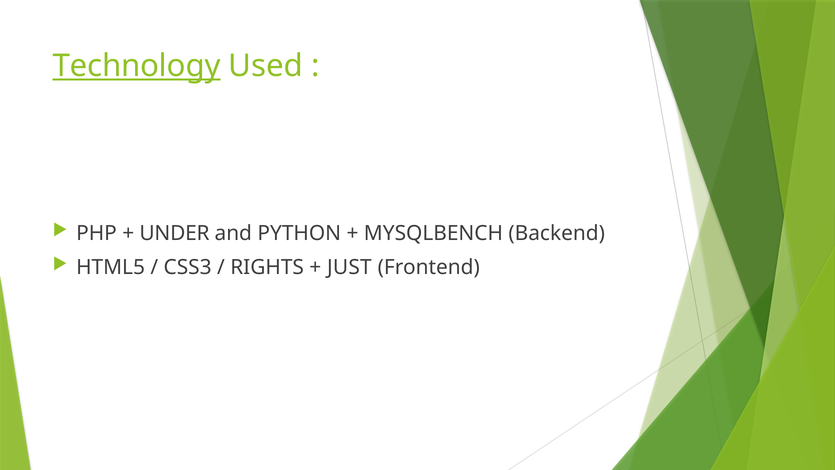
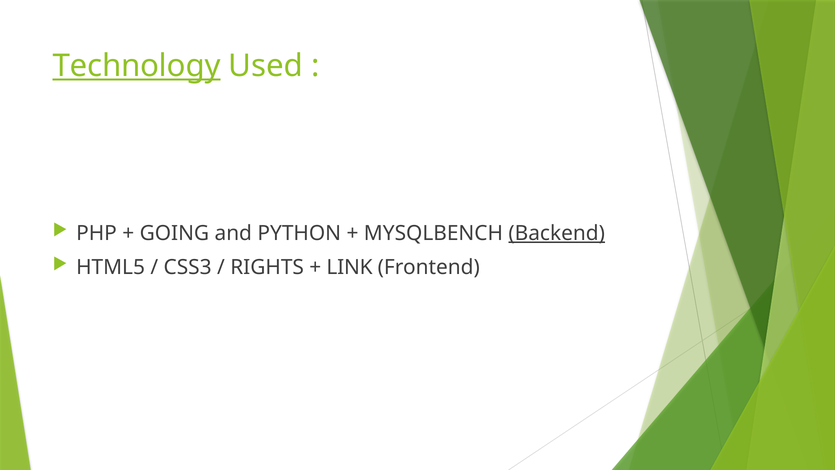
UNDER: UNDER -> GOING (174, 233)
Backend underline: none -> present (557, 233)
JUST: JUST -> LINK (350, 267)
